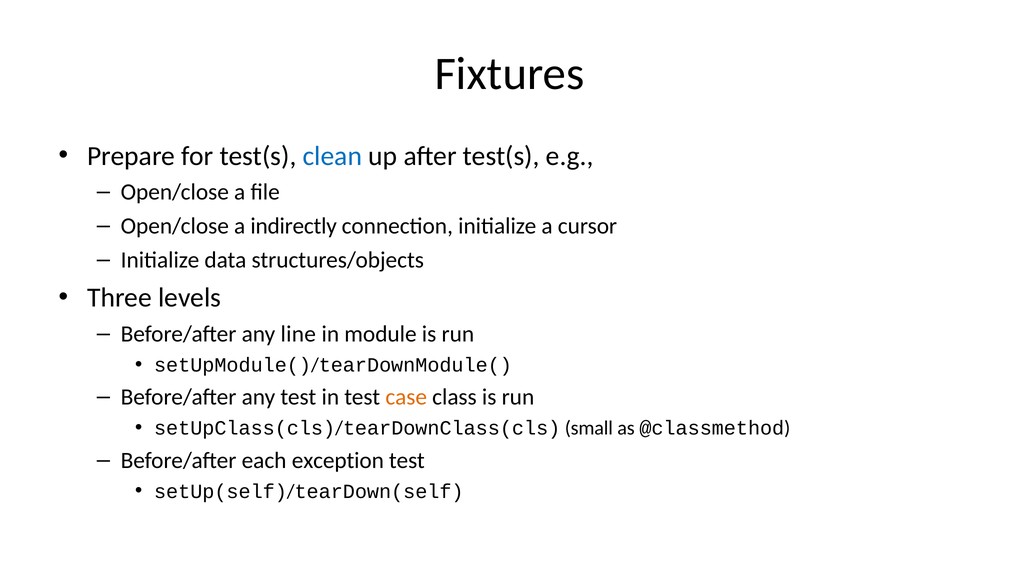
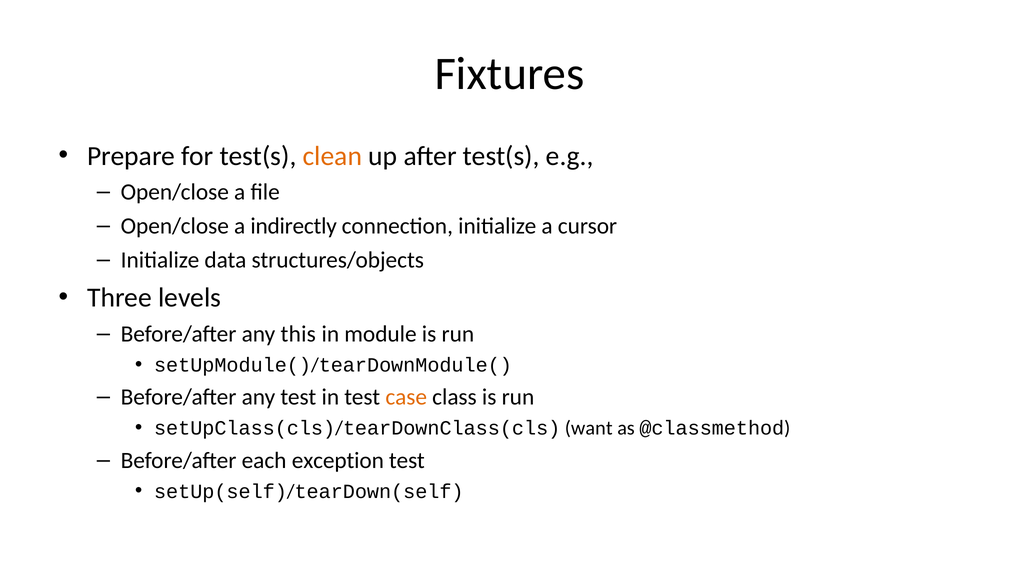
clean colour: blue -> orange (332, 156)
line: line -> this (298, 334)
small: small -> want (589, 428)
